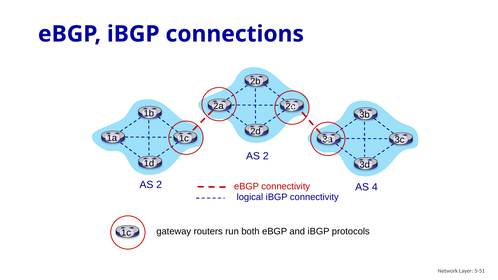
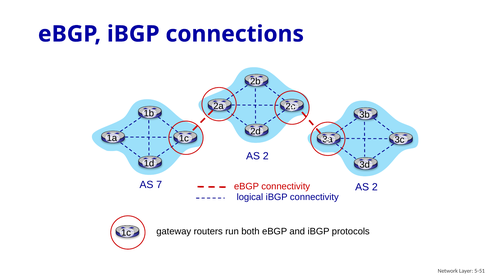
2: 2 -> 7 (159, 185)
4: 4 -> 2 (375, 187)
